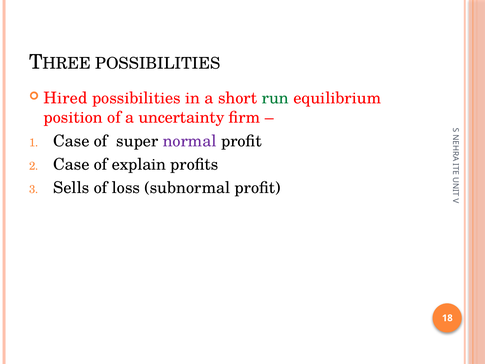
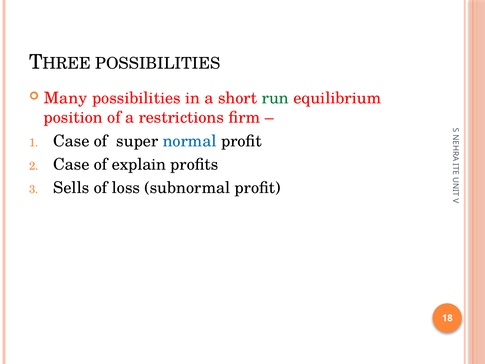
Hired: Hired -> Many (65, 98)
uncertainty: uncertainty -> restrictions (181, 117)
normal colour: purple -> blue (190, 141)
